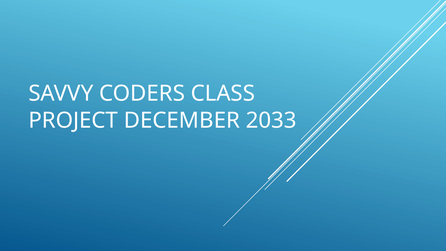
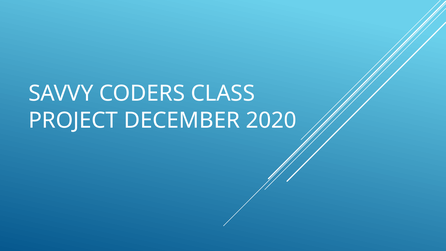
2033: 2033 -> 2020 (271, 120)
